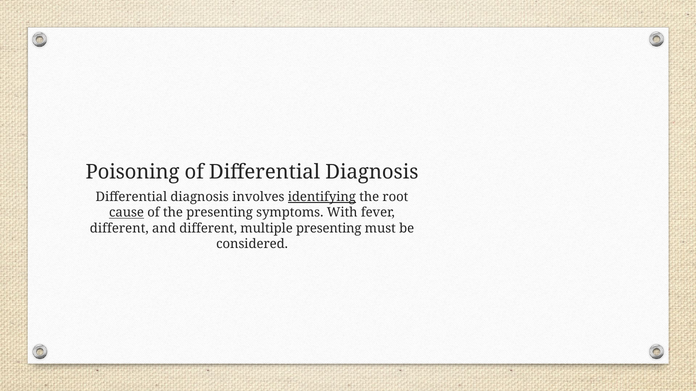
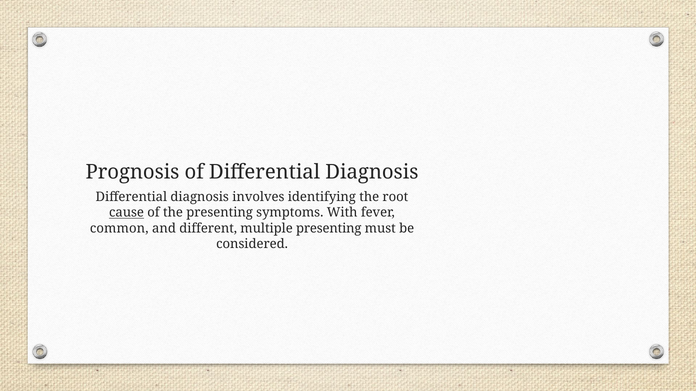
Poisoning: Poisoning -> Prognosis (132, 172)
identifying underline: present -> none (322, 197)
different: different -> common (119, 229)
